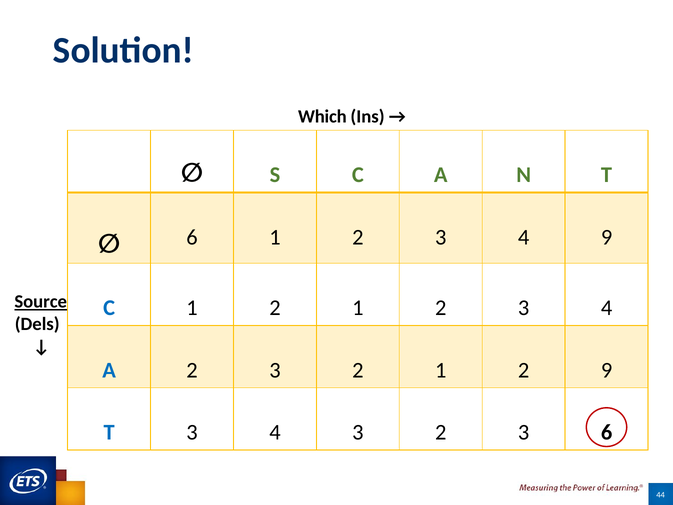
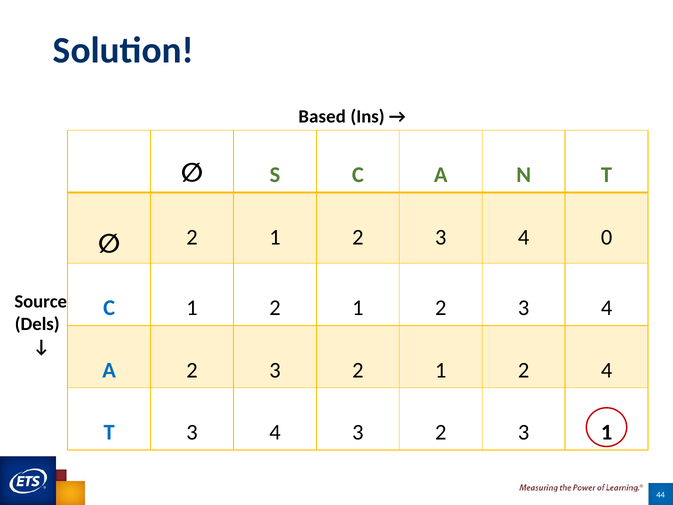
Which: Which -> Based (322, 117)
6: 6 -> 2 (192, 237)
4 9: 9 -> 0 (607, 237)
Source underline: present -> none (41, 302)
2 9: 9 -> 4 (607, 370)
3 6: 6 -> 1 (607, 432)
